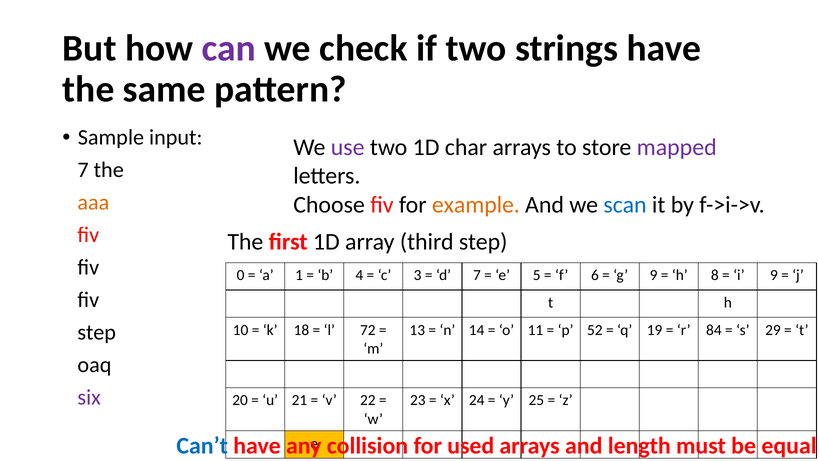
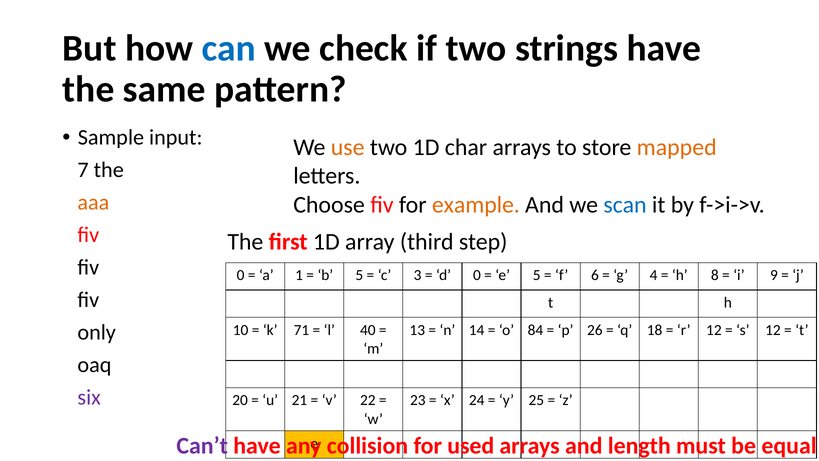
can colour: purple -> blue (229, 49)
use colour: purple -> orange (348, 147)
mapped colour: purple -> orange (677, 147)
b 4: 4 -> 5 (359, 275)
d 7: 7 -> 0 (477, 275)
g 9: 9 -> 4 (654, 275)
step: step -> only (97, 332)
18: 18 -> 71 (301, 330)
72: 72 -> 40 (368, 330)
11: 11 -> 84 (535, 330)
52: 52 -> 26 (595, 330)
19: 19 -> 18 (655, 330)
r 84: 84 -> 12 (714, 330)
s 29: 29 -> 12 (773, 330)
Can’t colour: blue -> purple (202, 445)
